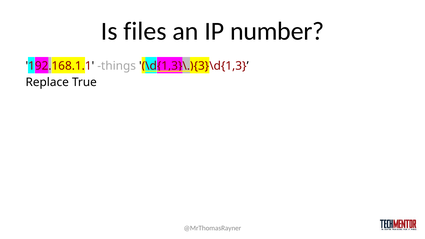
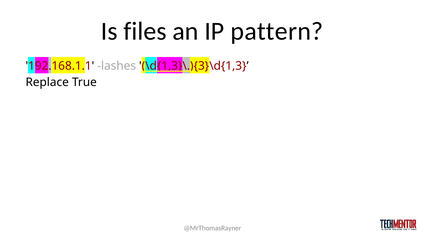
number: number -> pattern (277, 31)
things: things -> lashes (117, 66)
